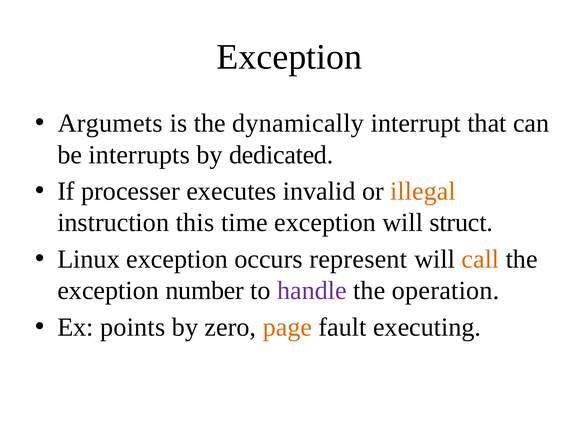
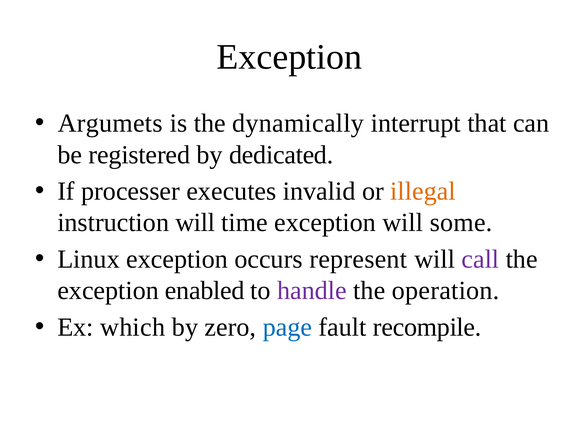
interrupts: interrupts -> registered (139, 155)
instruction this: this -> will (195, 223)
struct: struct -> some (461, 223)
call colour: orange -> purple (480, 259)
number: number -> enabled (205, 291)
points: points -> which (133, 327)
page colour: orange -> blue (287, 327)
executing: executing -> recompile (427, 327)
